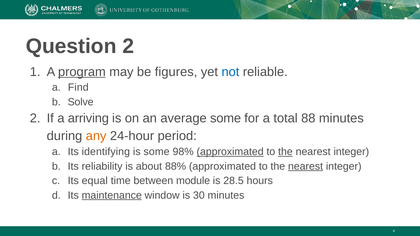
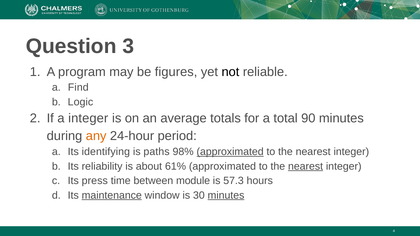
Question 2: 2 -> 3 (128, 46)
program underline: present -> none (82, 72)
not colour: blue -> black (230, 72)
Solve: Solve -> Logic (80, 102)
a arriving: arriving -> integer (88, 119)
average some: some -> totals (226, 119)
88: 88 -> 90 (308, 119)
is some: some -> paths (157, 152)
the underline: present -> none (285, 152)
88%: 88% -> 61% (176, 166)
equal: equal -> press (95, 181)
28.5: 28.5 -> 57.3 (233, 181)
minutes underline: none -> present (226, 195)
